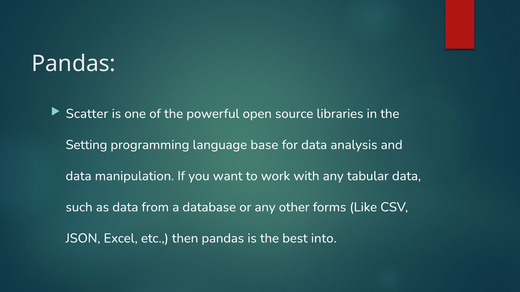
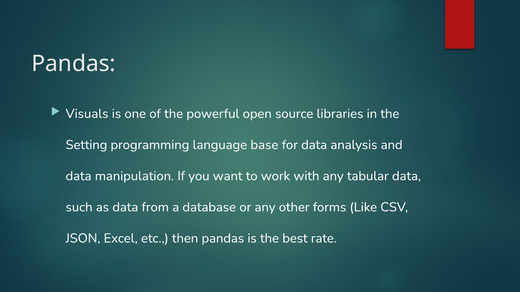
Scatter: Scatter -> Visuals (87, 114)
into: into -> rate (324, 239)
